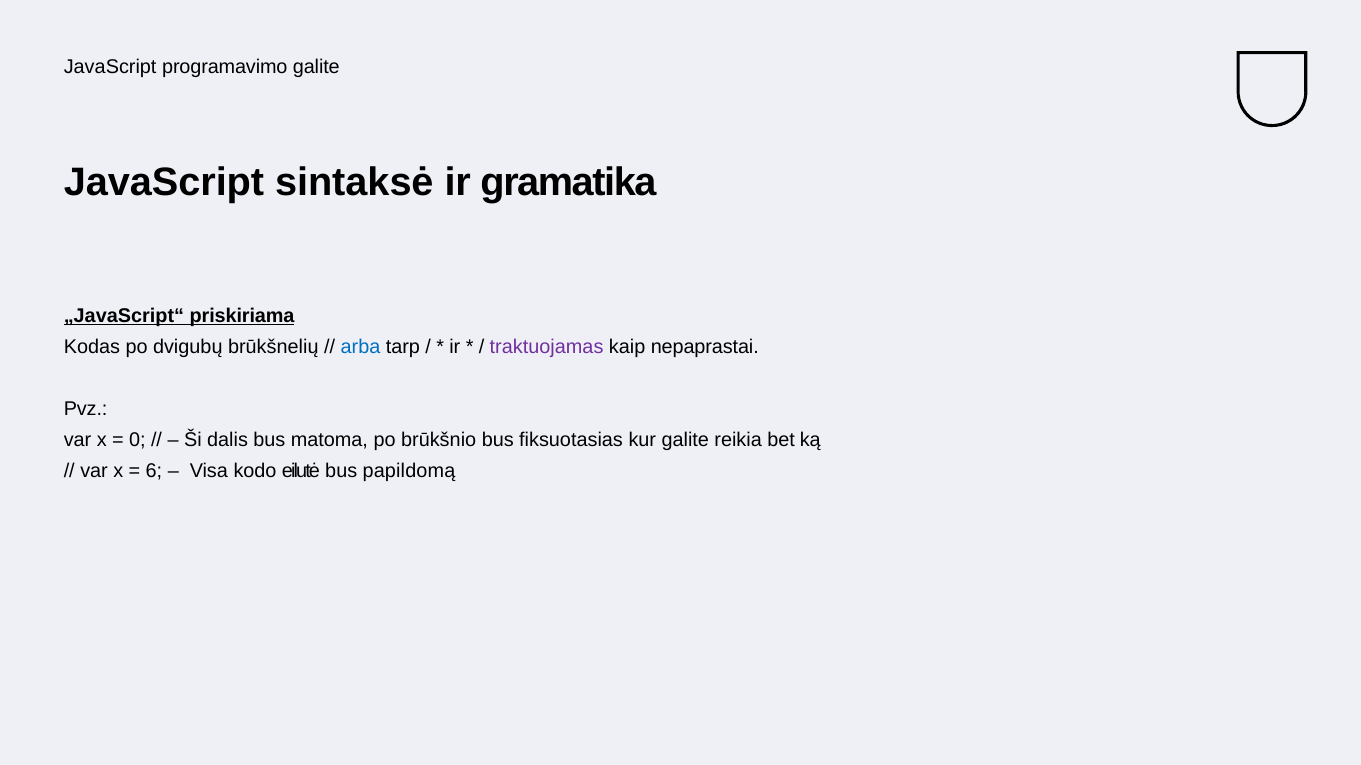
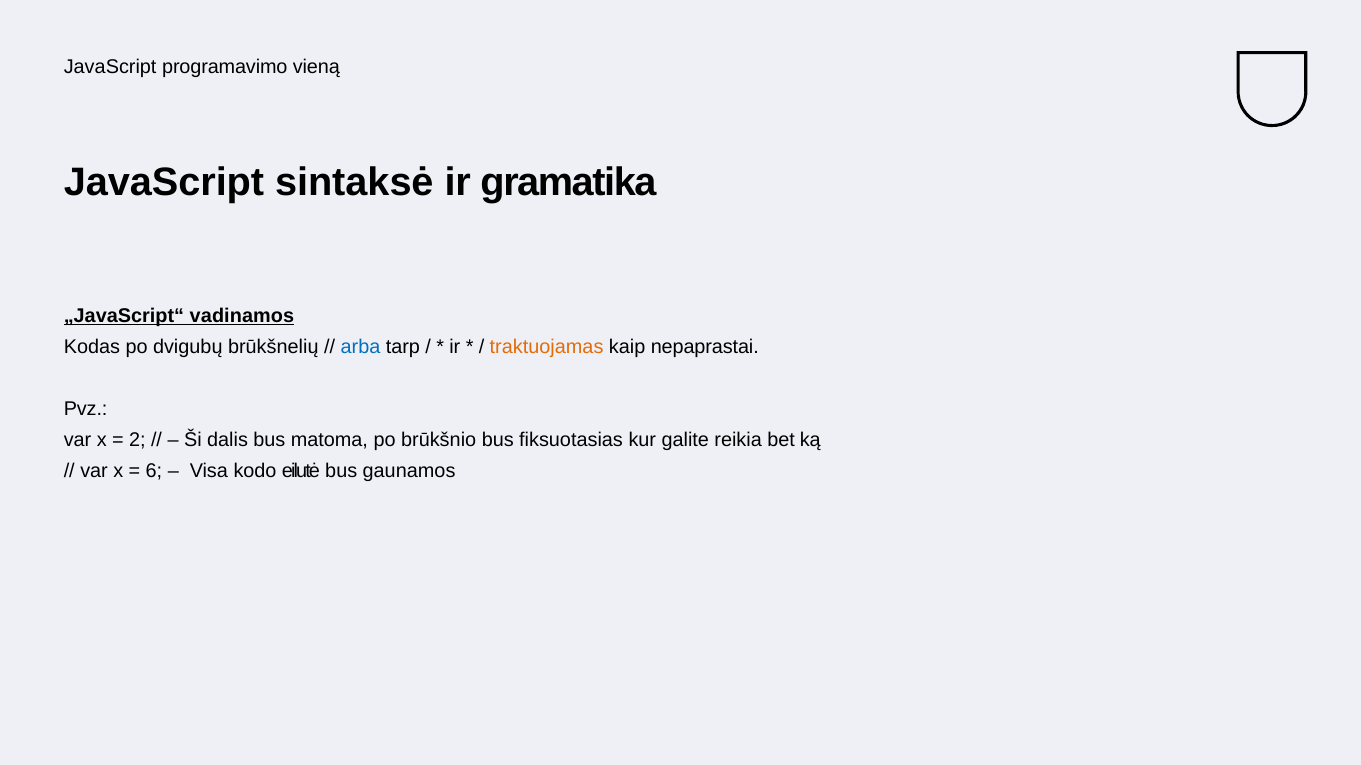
programavimo galite: galite -> vieną (316, 67)
priskiriama: priskiriama -> vadinamos (242, 316)
traktuojamas colour: purple -> orange (547, 347)
0: 0 -> 2 (137, 440)
papildomą: papildomą -> gaunamos (409, 471)
